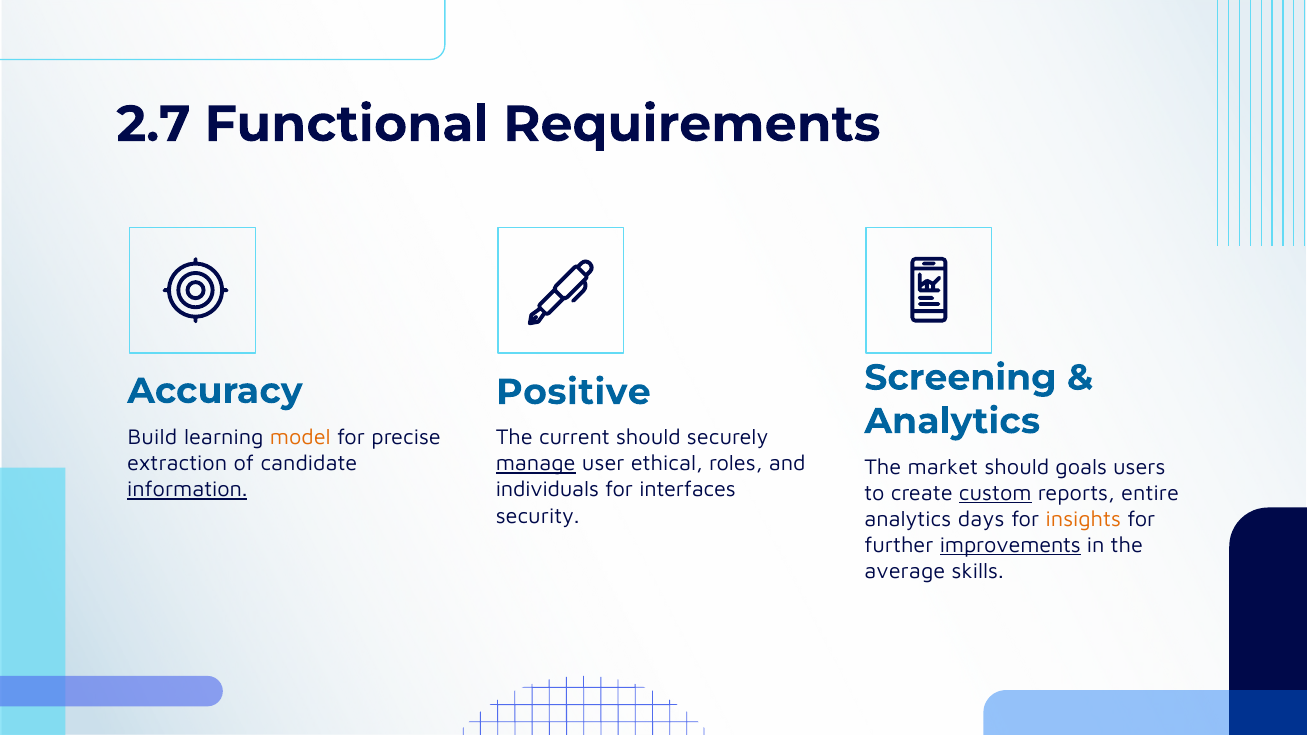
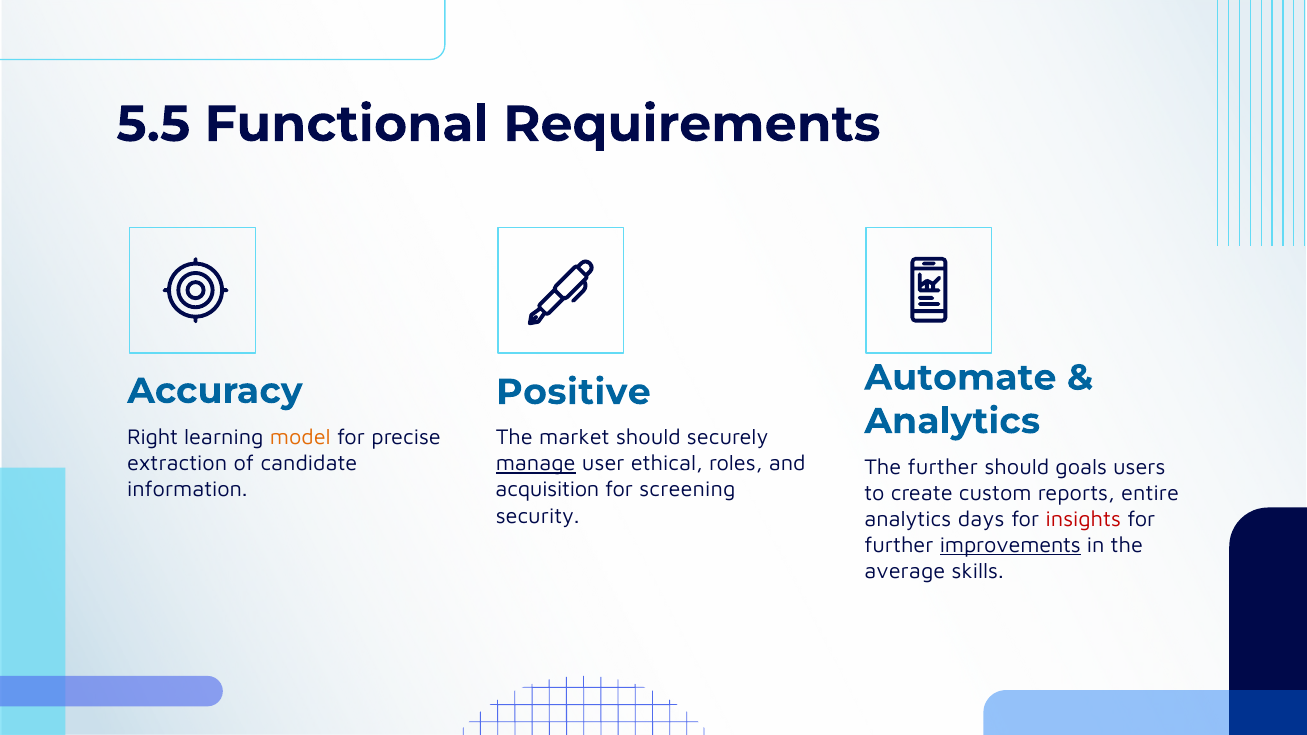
2.7: 2.7 -> 5.5 (153, 124)
Screening: Screening -> Automate (960, 378)
Build: Build -> Right (153, 438)
current: current -> market (574, 438)
The market: market -> further (943, 467)
information underline: present -> none (187, 490)
individuals: individuals -> acquisition (547, 490)
interfaces: interfaces -> screening (687, 490)
custom underline: present -> none (995, 493)
insights colour: orange -> red (1083, 519)
